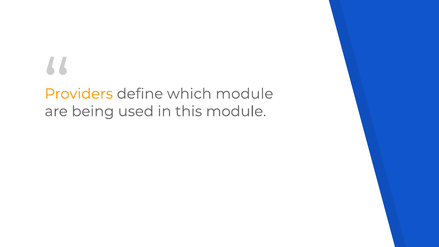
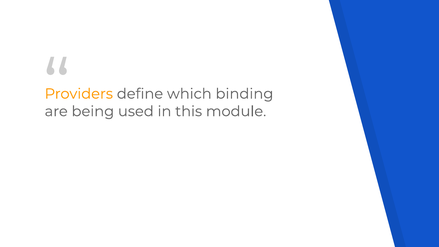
which module: module -> binding (244, 94)
